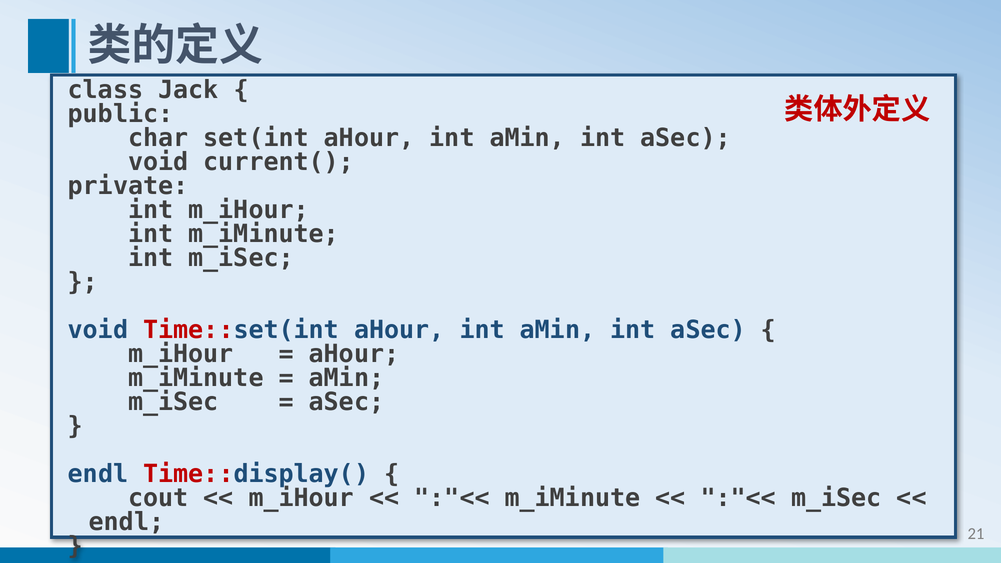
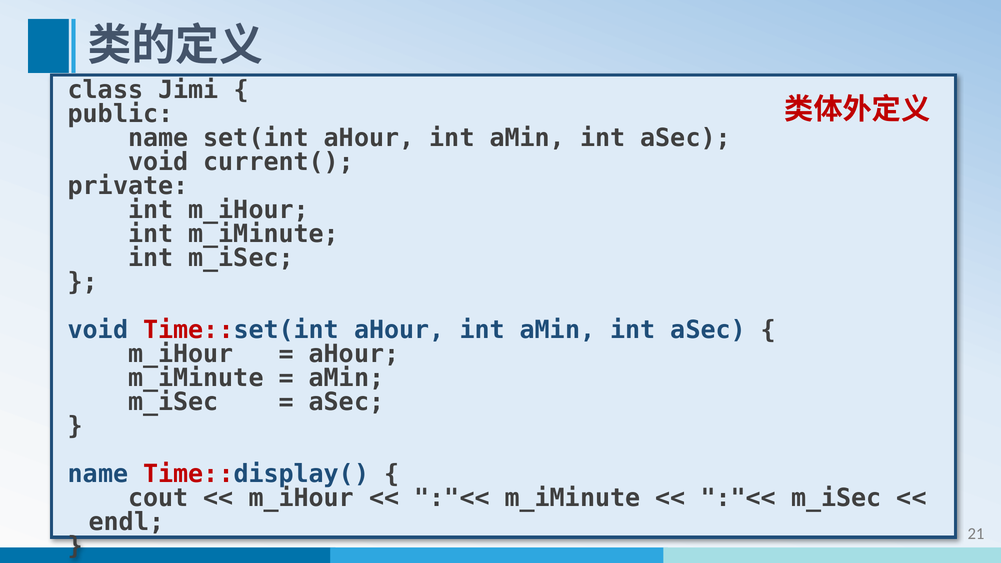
Jack: Jack -> Jimi (188, 90)
char: char -> name (158, 138)
endl: endl -> name (98, 474)
